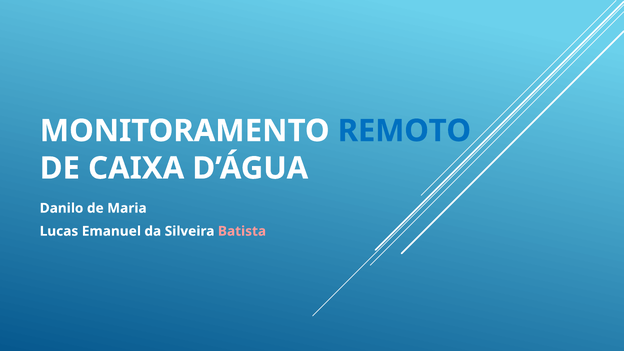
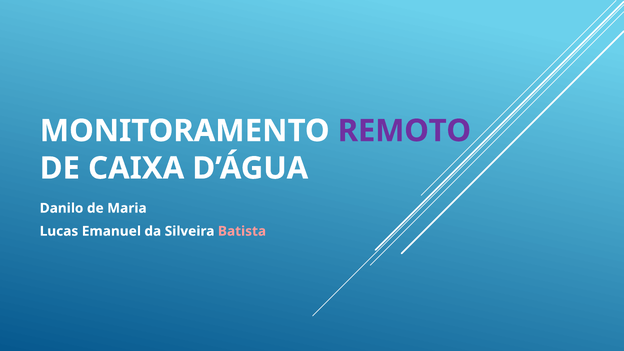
REMOTO colour: blue -> purple (404, 131)
